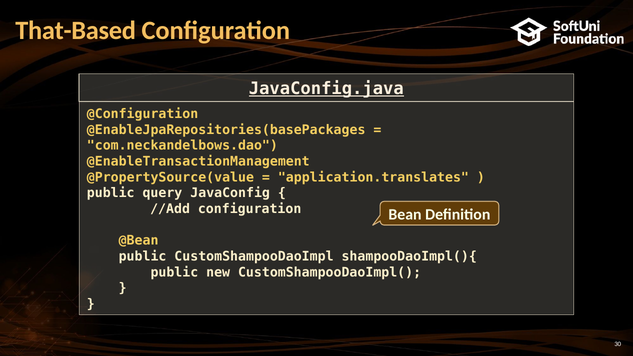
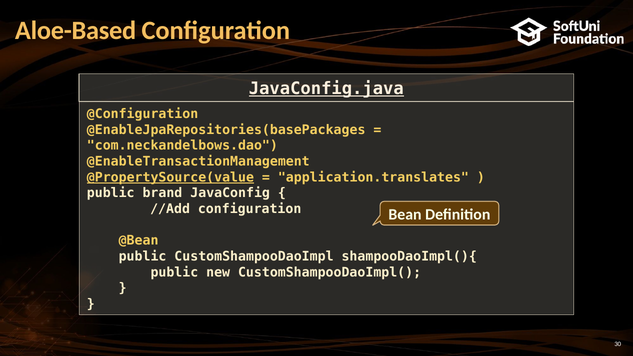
That-Based: That-Based -> Aloe-Based (76, 31)
@PropertySource(value underline: none -> present (170, 177)
query: query -> brand (162, 193)
